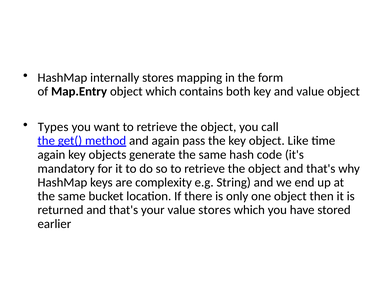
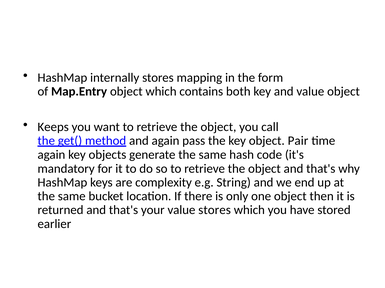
Types: Types -> Keeps (53, 127)
Like: Like -> Pair (298, 141)
